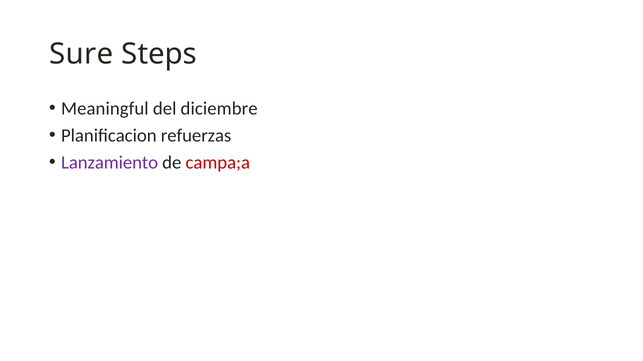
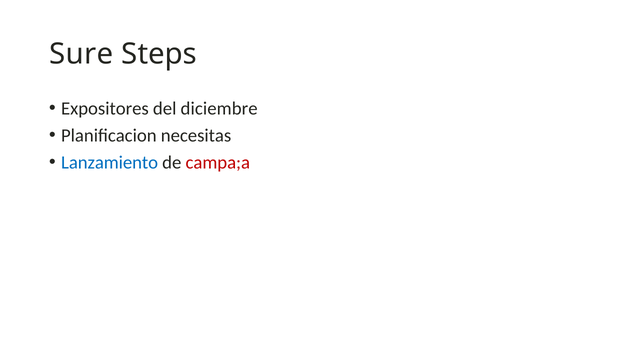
Meaningful: Meaningful -> Expositores (105, 109)
refuerzas: refuerzas -> necesitas (196, 136)
Lanzamiento colour: purple -> blue (110, 163)
